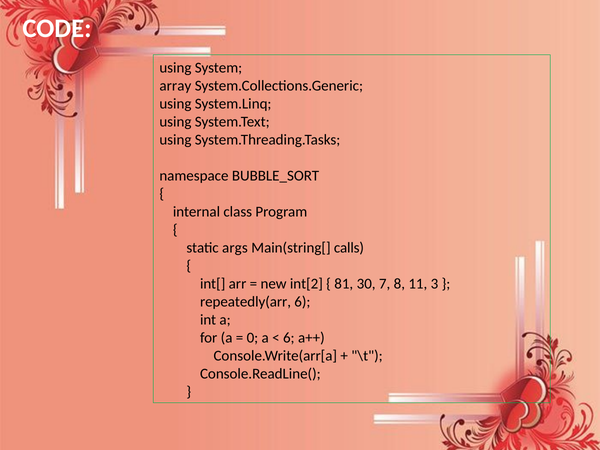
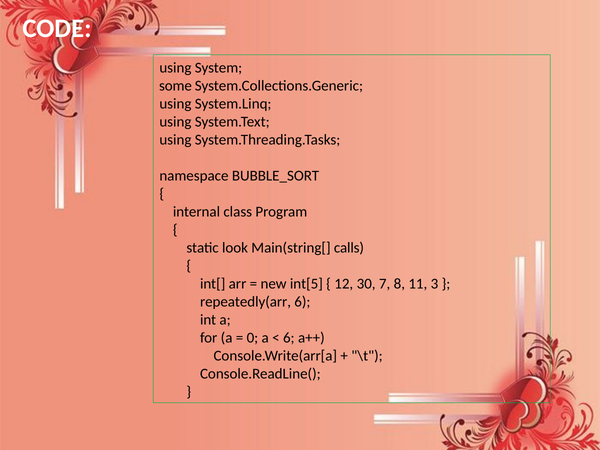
array: array -> some (175, 86)
args: args -> look (235, 248)
int[2: int[2 -> int[5 (306, 284)
81: 81 -> 12 (344, 284)
